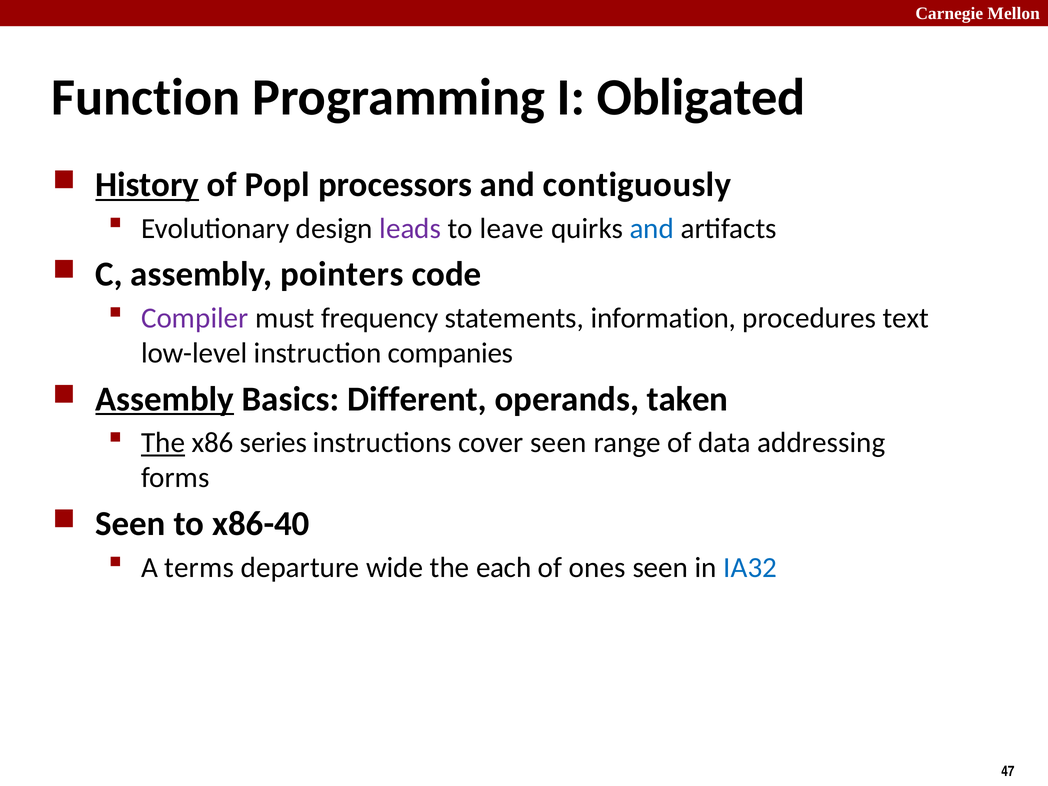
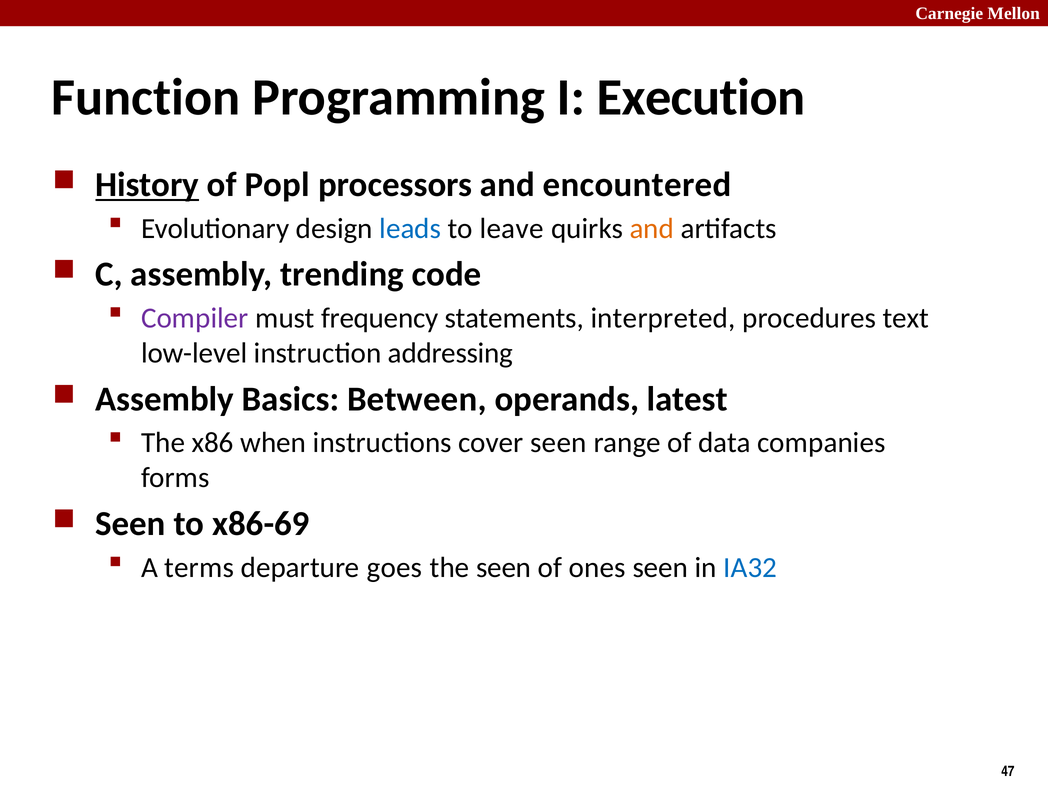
Obligated: Obligated -> Execution (701, 97)
contiguously: contiguously -> encountered (637, 185)
leads colour: purple -> blue (410, 229)
and colour: blue -> orange (652, 229)
pointers: pointers -> trending (342, 274)
information: information -> interpreted (663, 318)
companies: companies -> addressing (450, 353)
Assembly underline: present -> none (165, 399)
Different: Different -> Between (417, 399)
taken: taken -> latest (687, 399)
The underline: present -> none (163, 443)
series: series -> when (273, 443)
addressing: addressing -> companies (821, 443)
x86-40: x86-40 -> x86-69 (261, 524)
wide: wide -> goes (394, 567)
the each: each -> seen (504, 567)
